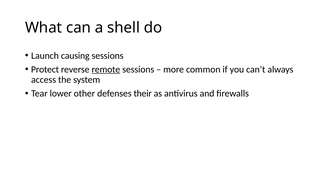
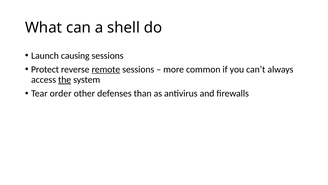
the underline: none -> present (65, 80)
lower: lower -> order (61, 93)
their: their -> than (143, 93)
